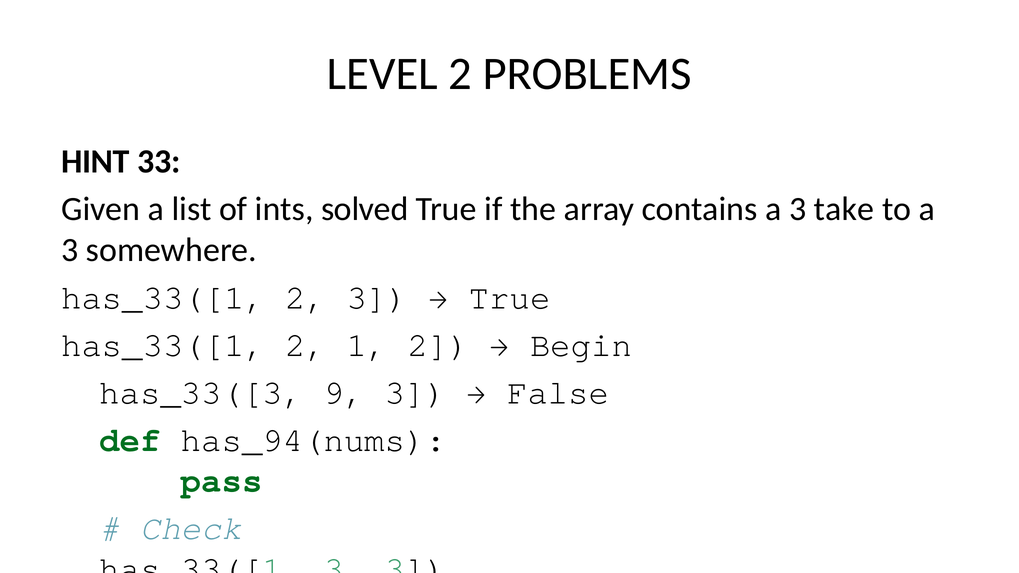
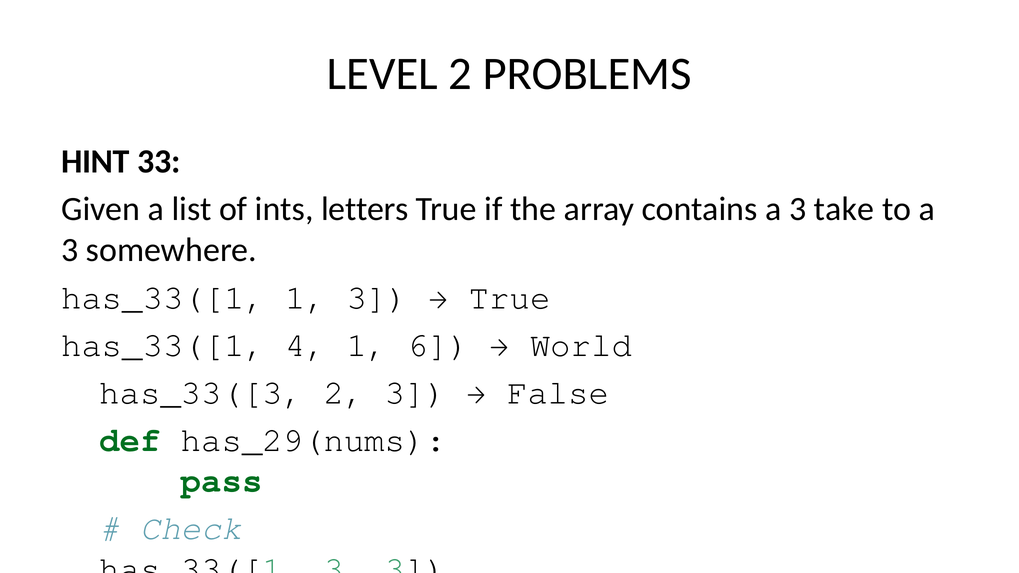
solved: solved -> letters (365, 209)
2: 2 -> 1 (306, 297)
2: 2 -> 4 (306, 345)
2: 2 -> 6 (438, 345)
Begin: Begin -> World (581, 345)
has_33([3 9: 9 -> 2 (344, 393)
has_94(nums: has_94(nums -> has_29(nums (313, 440)
